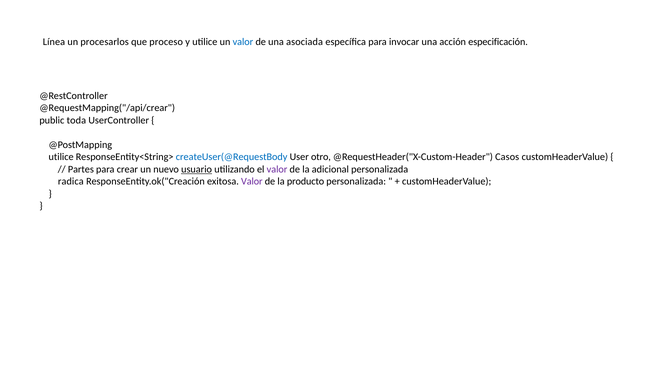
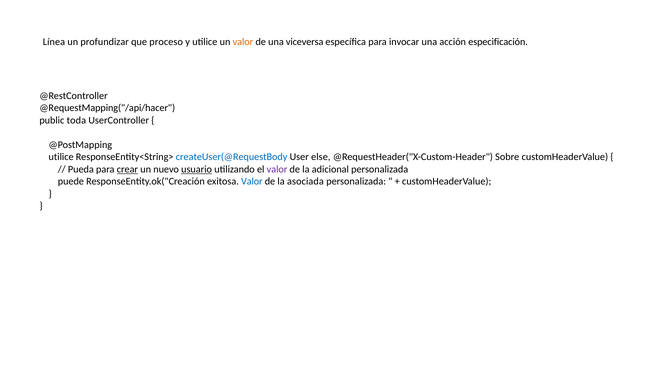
procesarlos: procesarlos -> profundizar (105, 42)
valor colour: blue -> orange (243, 42)
asociada: asociada -> viceversa (305, 42)
@RequestMapping("/api/crear: @RequestMapping("/api/crear -> @RequestMapping("/api/hacer (107, 108)
otro: otro -> else (321, 157)
Casos: Casos -> Sobre (507, 157)
Partes: Partes -> Pueda (81, 169)
crear underline: none -> present (127, 169)
radica: radica -> puede (71, 181)
Valor colour: purple -> blue (252, 181)
producto: producto -> asociada (305, 181)
